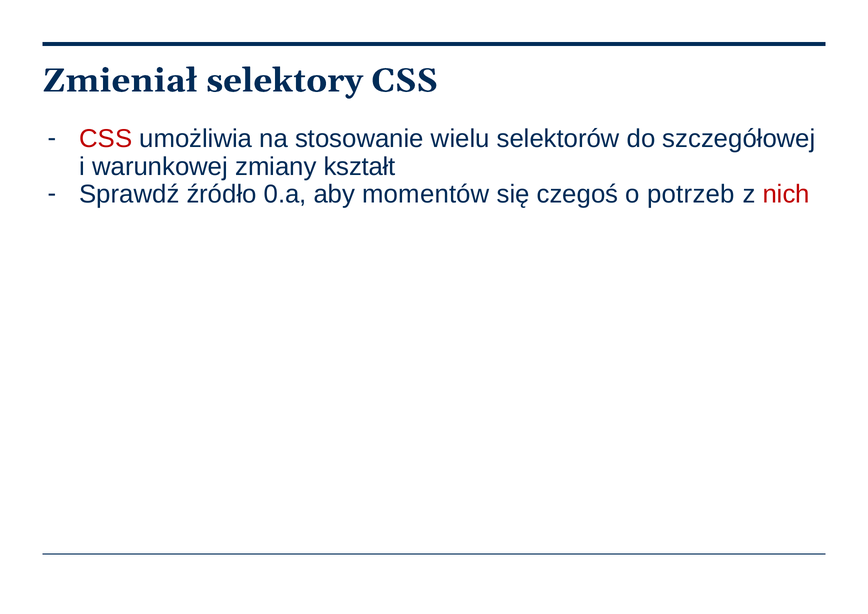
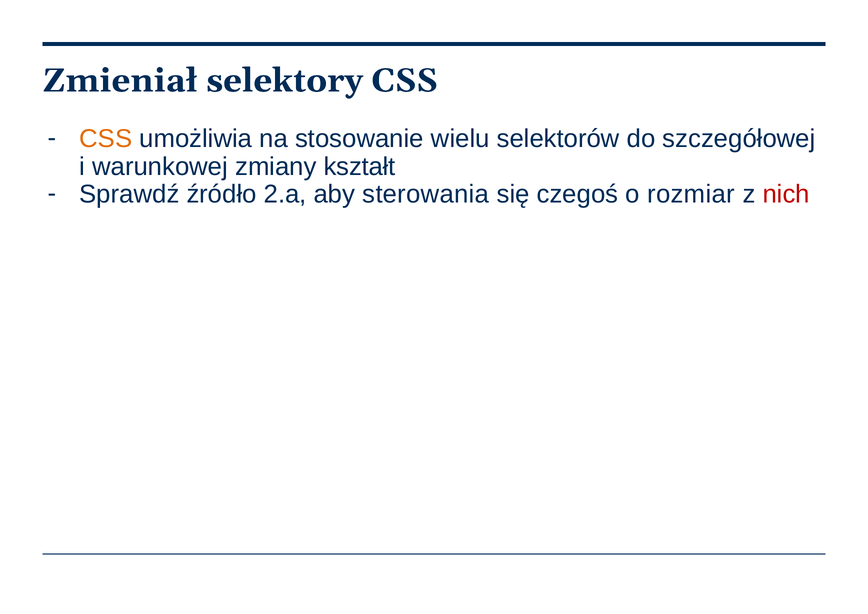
CSS colour: red -> orange (106, 139)
0.a: 0.a -> 2.a (285, 194)
momentów: momentów -> sterowania (426, 194)
potrzeb: potrzeb -> rozmiar (691, 194)
